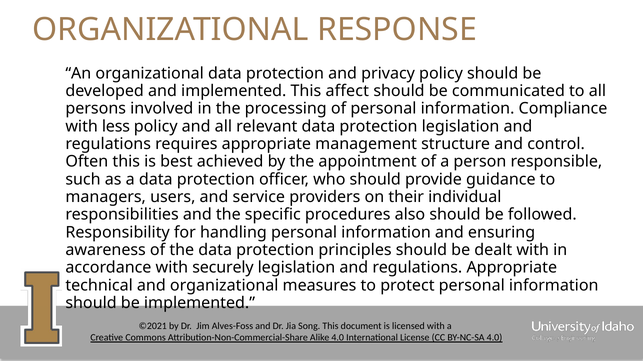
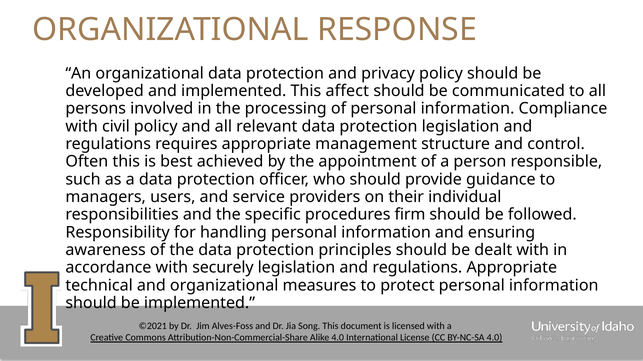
less: less -> civil (116, 127)
also: also -> firm (410, 215)
